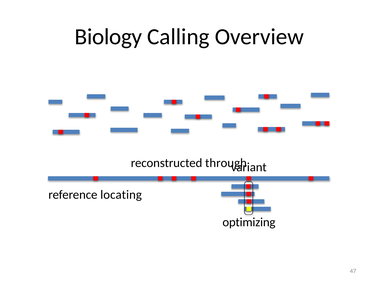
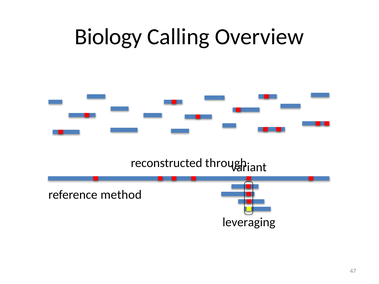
locating: locating -> method (121, 195)
optimizing: optimizing -> leveraging (249, 222)
